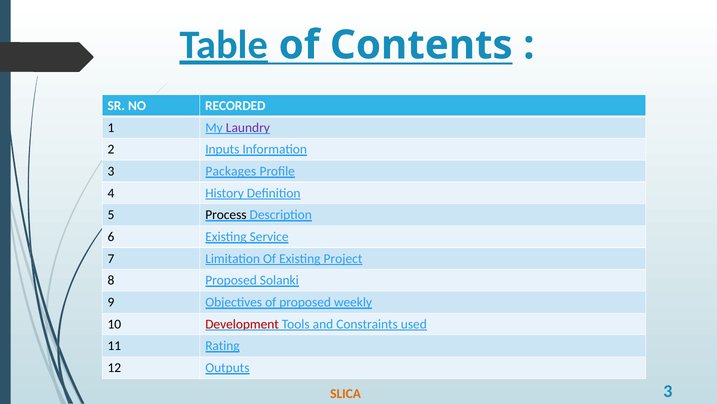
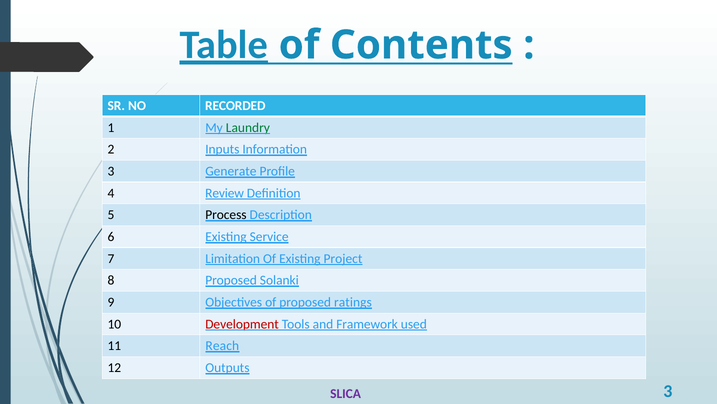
Laundry colour: purple -> green (248, 127)
Packages: Packages -> Generate (231, 171)
History: History -> Review (225, 193)
weekly: weekly -> ratings (353, 302)
Constraints: Constraints -> Framework (367, 324)
Rating: Rating -> Reach (222, 345)
SLICA colour: orange -> purple (346, 393)
